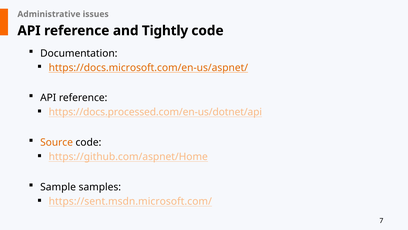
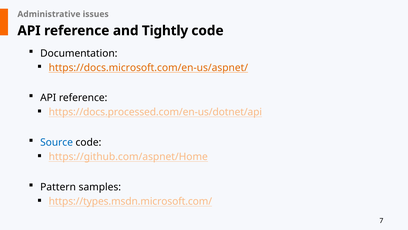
Source colour: orange -> blue (57, 142)
Sample: Sample -> Pattern (58, 187)
https://sent.msdn.microsoft.com/: https://sent.msdn.microsoft.com/ -> https://types.msdn.microsoft.com/ (130, 201)
